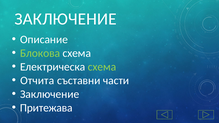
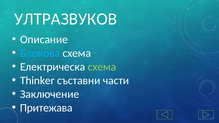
ЗАКЛЮЧЕНИЕ: ЗАКЛЮЧЕНИЕ -> УЛТРАЗВУКОВ (66, 19)
Блокова colour: light green -> light blue (40, 53)
Отчита: Отчита -> Thinker (37, 81)
